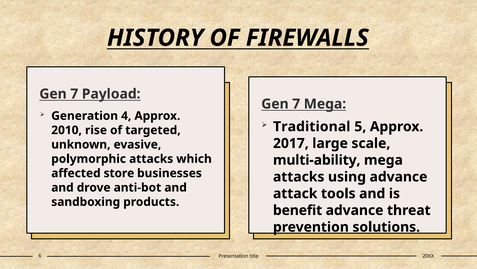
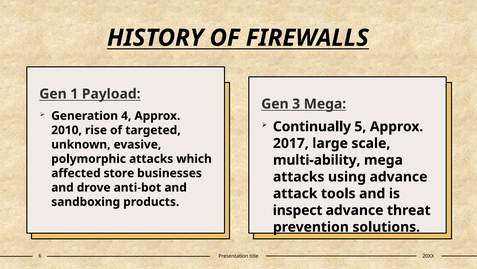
7: 7 -> 1 (74, 94)
7: 7 -> 3 (296, 104)
Traditional: Traditional -> Continually (312, 126)
benefit: benefit -> inspect (298, 210)
